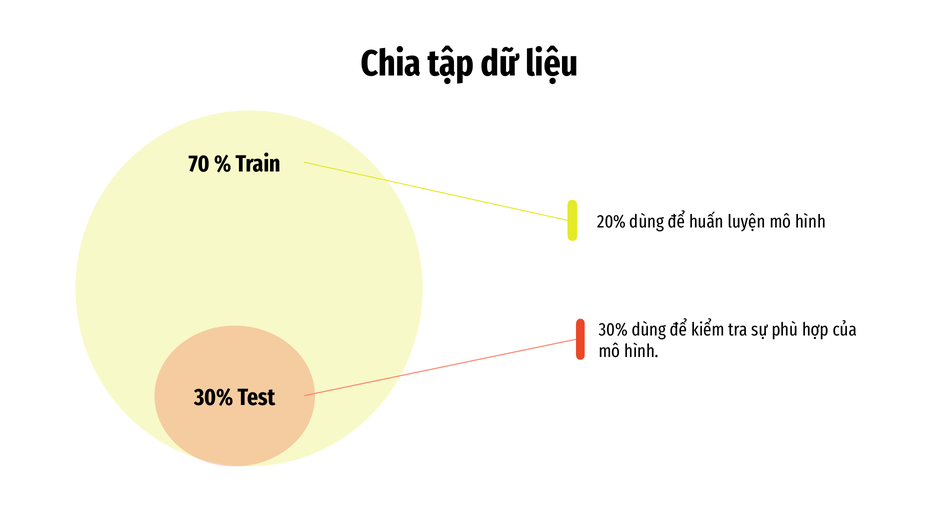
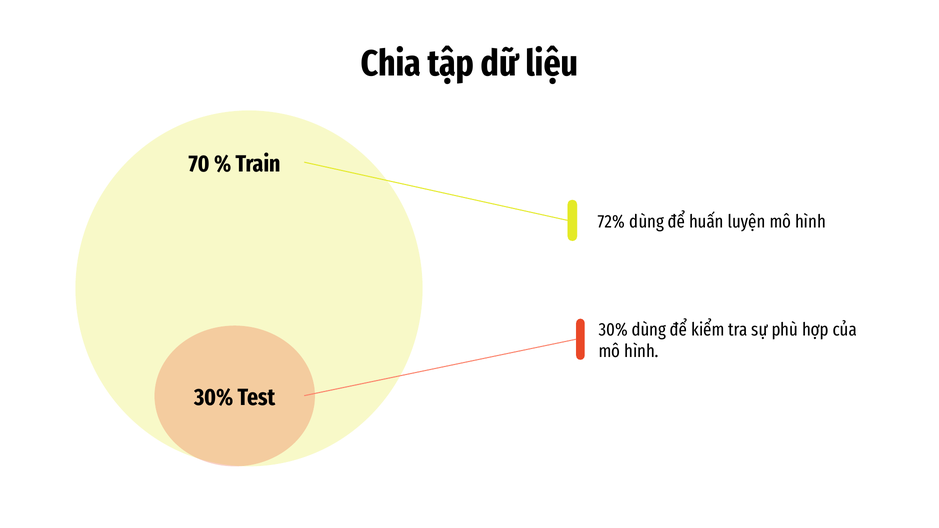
20%: 20% -> 72% (611, 222)
